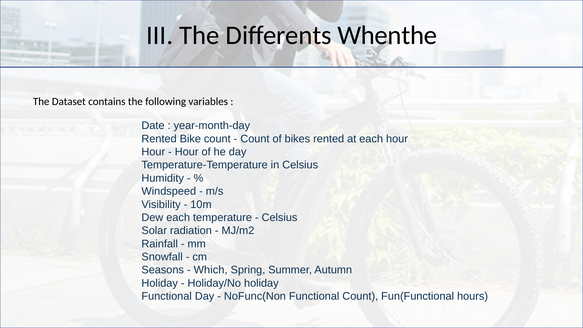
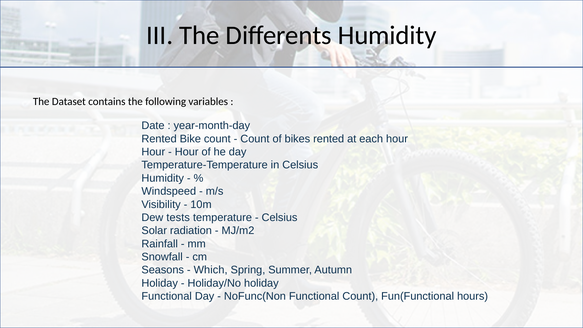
Differents Whenthe: Whenthe -> Humidity (387, 35)
Dew each: each -> tests (178, 217)
